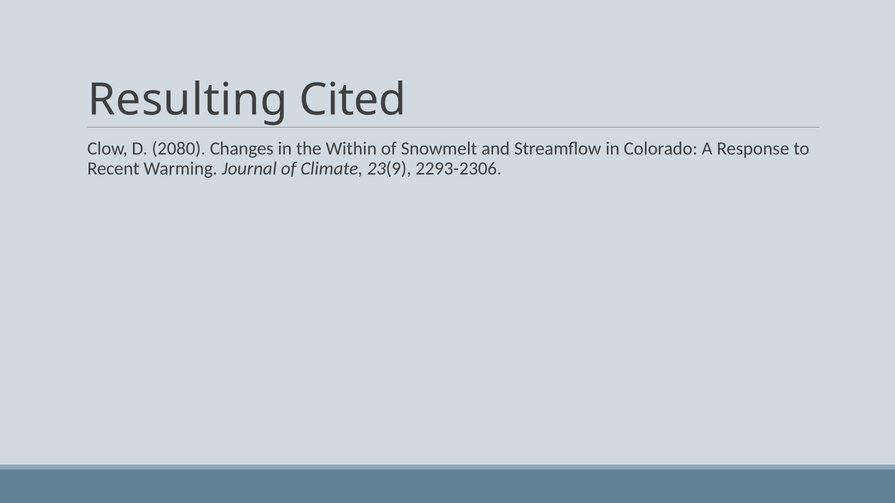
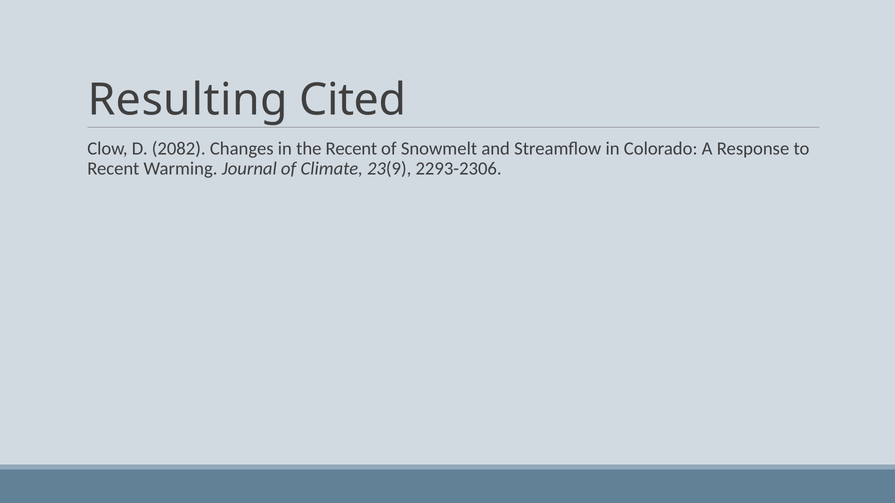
2080: 2080 -> 2082 (179, 149)
the Within: Within -> Recent (351, 149)
